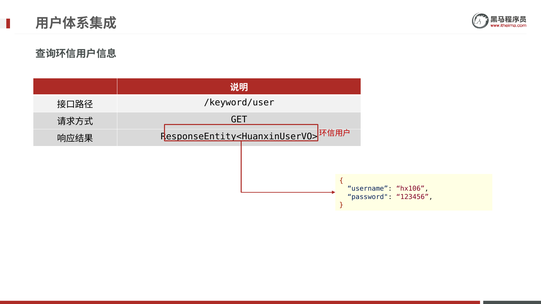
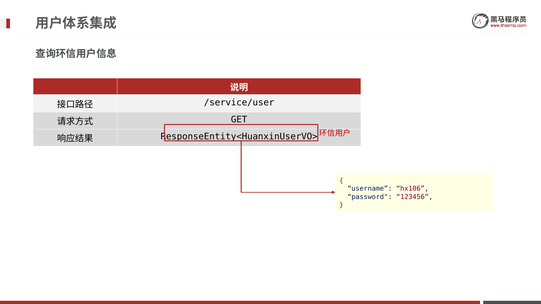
/keyword/user: /keyword/user -> /service/user (239, 103)
